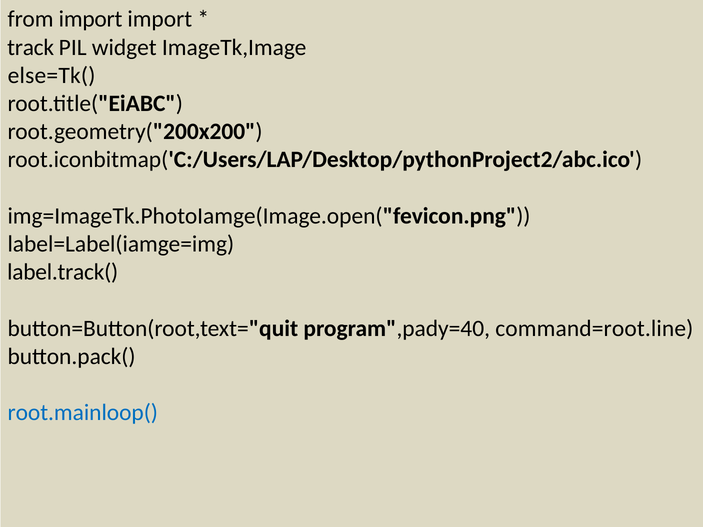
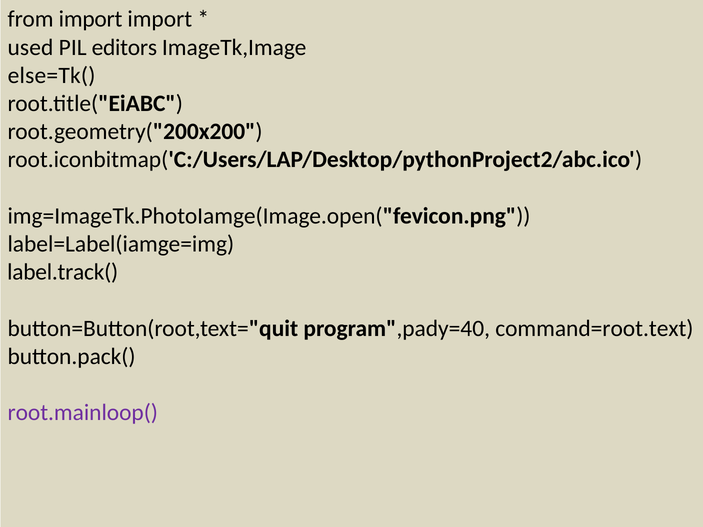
track: track -> used (30, 47)
widget: widget -> editors (124, 47)
command=root.line: command=root.line -> command=root.text (594, 329)
root.mainloop( colour: blue -> purple (83, 413)
